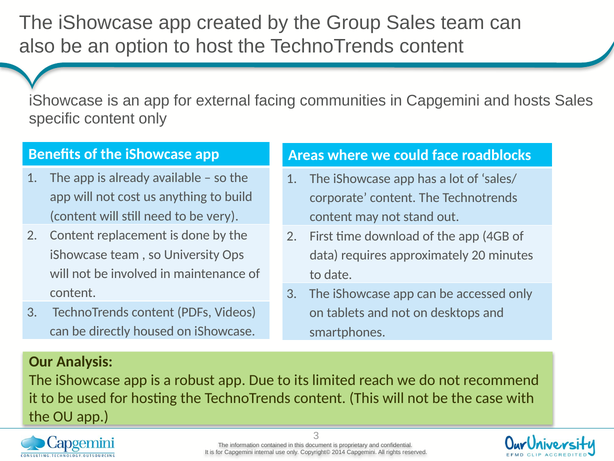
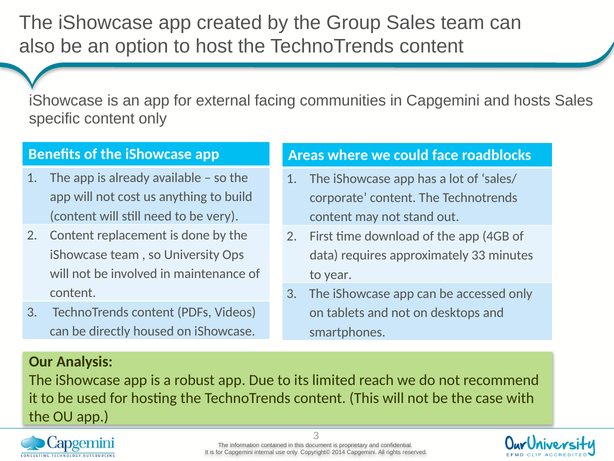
20: 20 -> 33 (478, 255)
date: date -> year (338, 274)
